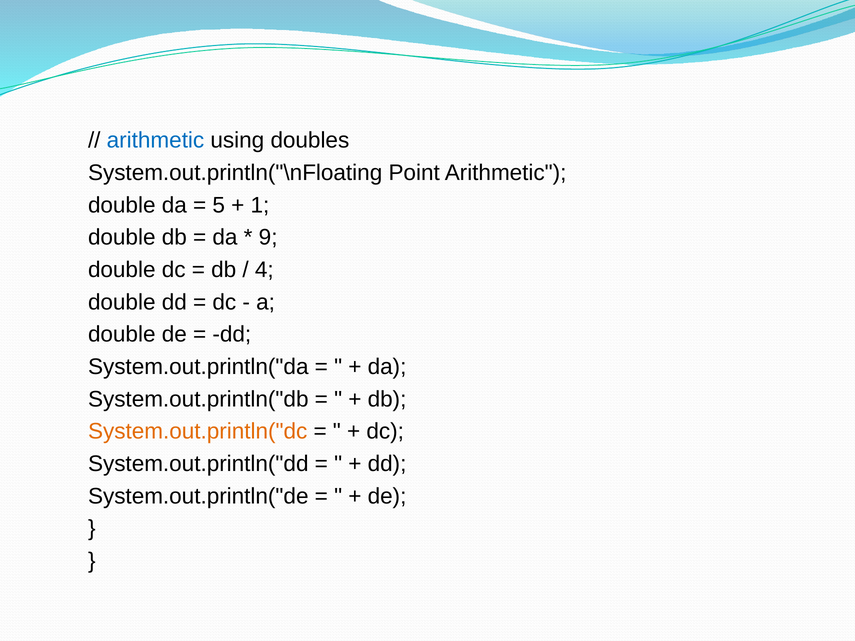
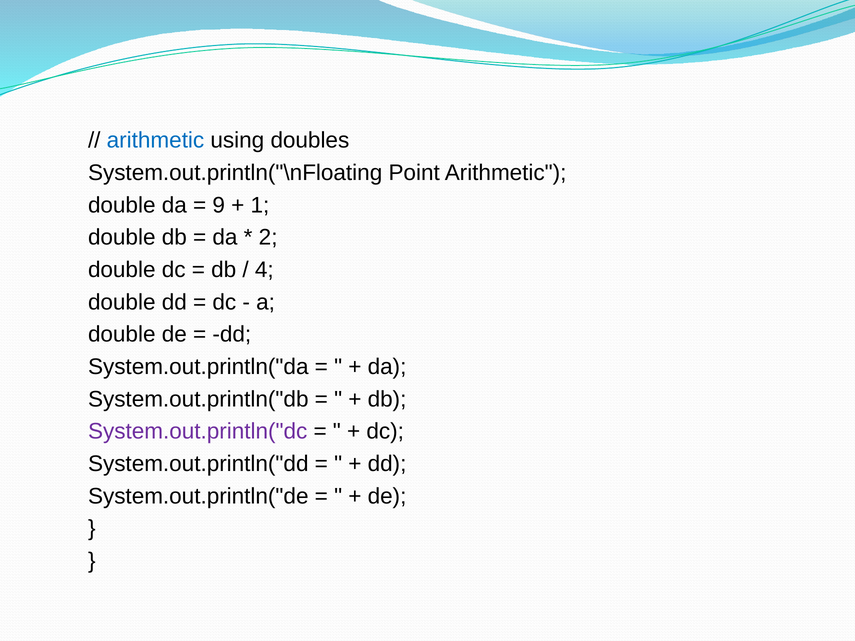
5: 5 -> 9 (219, 205)
9: 9 -> 2 (268, 238)
System.out.println("dc colour: orange -> purple (198, 432)
